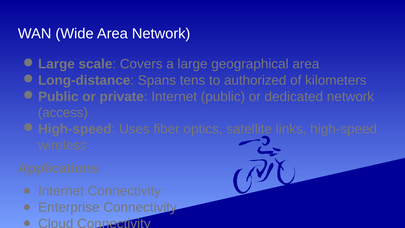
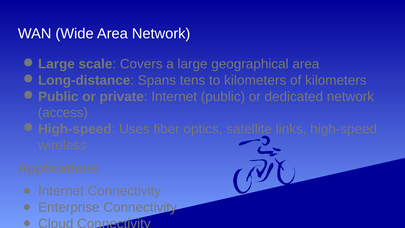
to authorized: authorized -> kilometers (255, 80)
